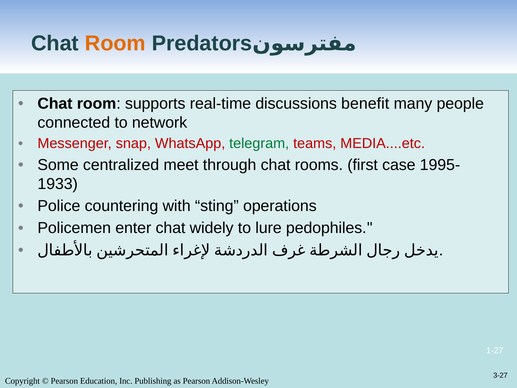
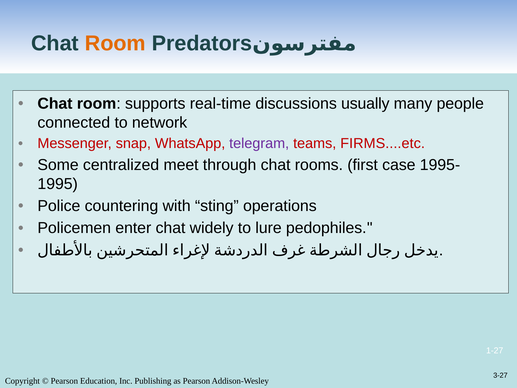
benefit: benefit -> usually (365, 104)
telegram colour: green -> purple (259, 143)
MEDIA....etc: MEDIA....etc -> FIRMS....etc (383, 143)
1933: 1933 -> 1995 (58, 184)
